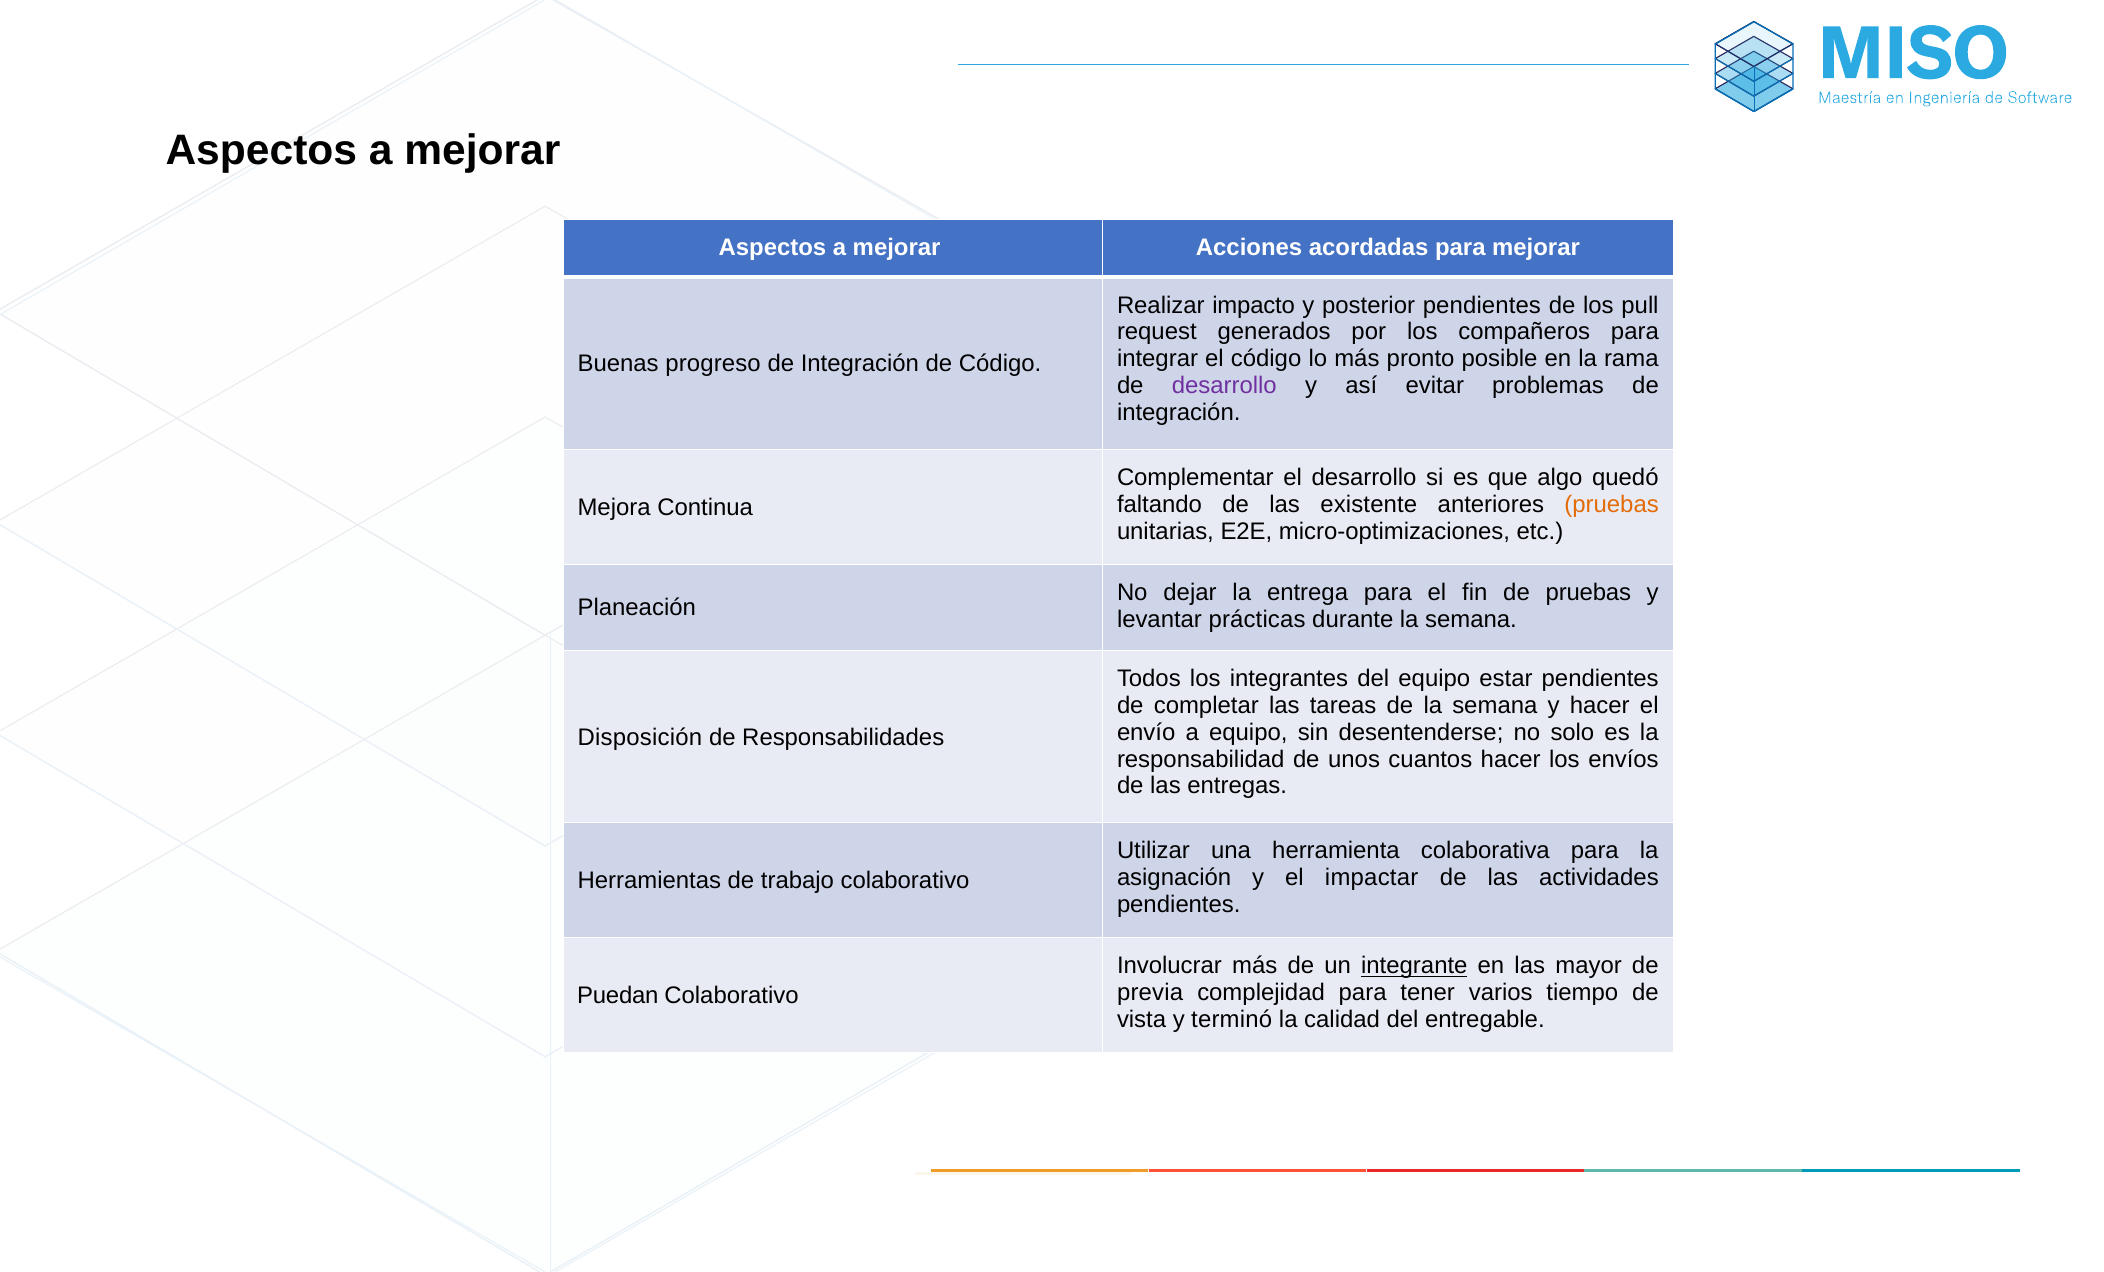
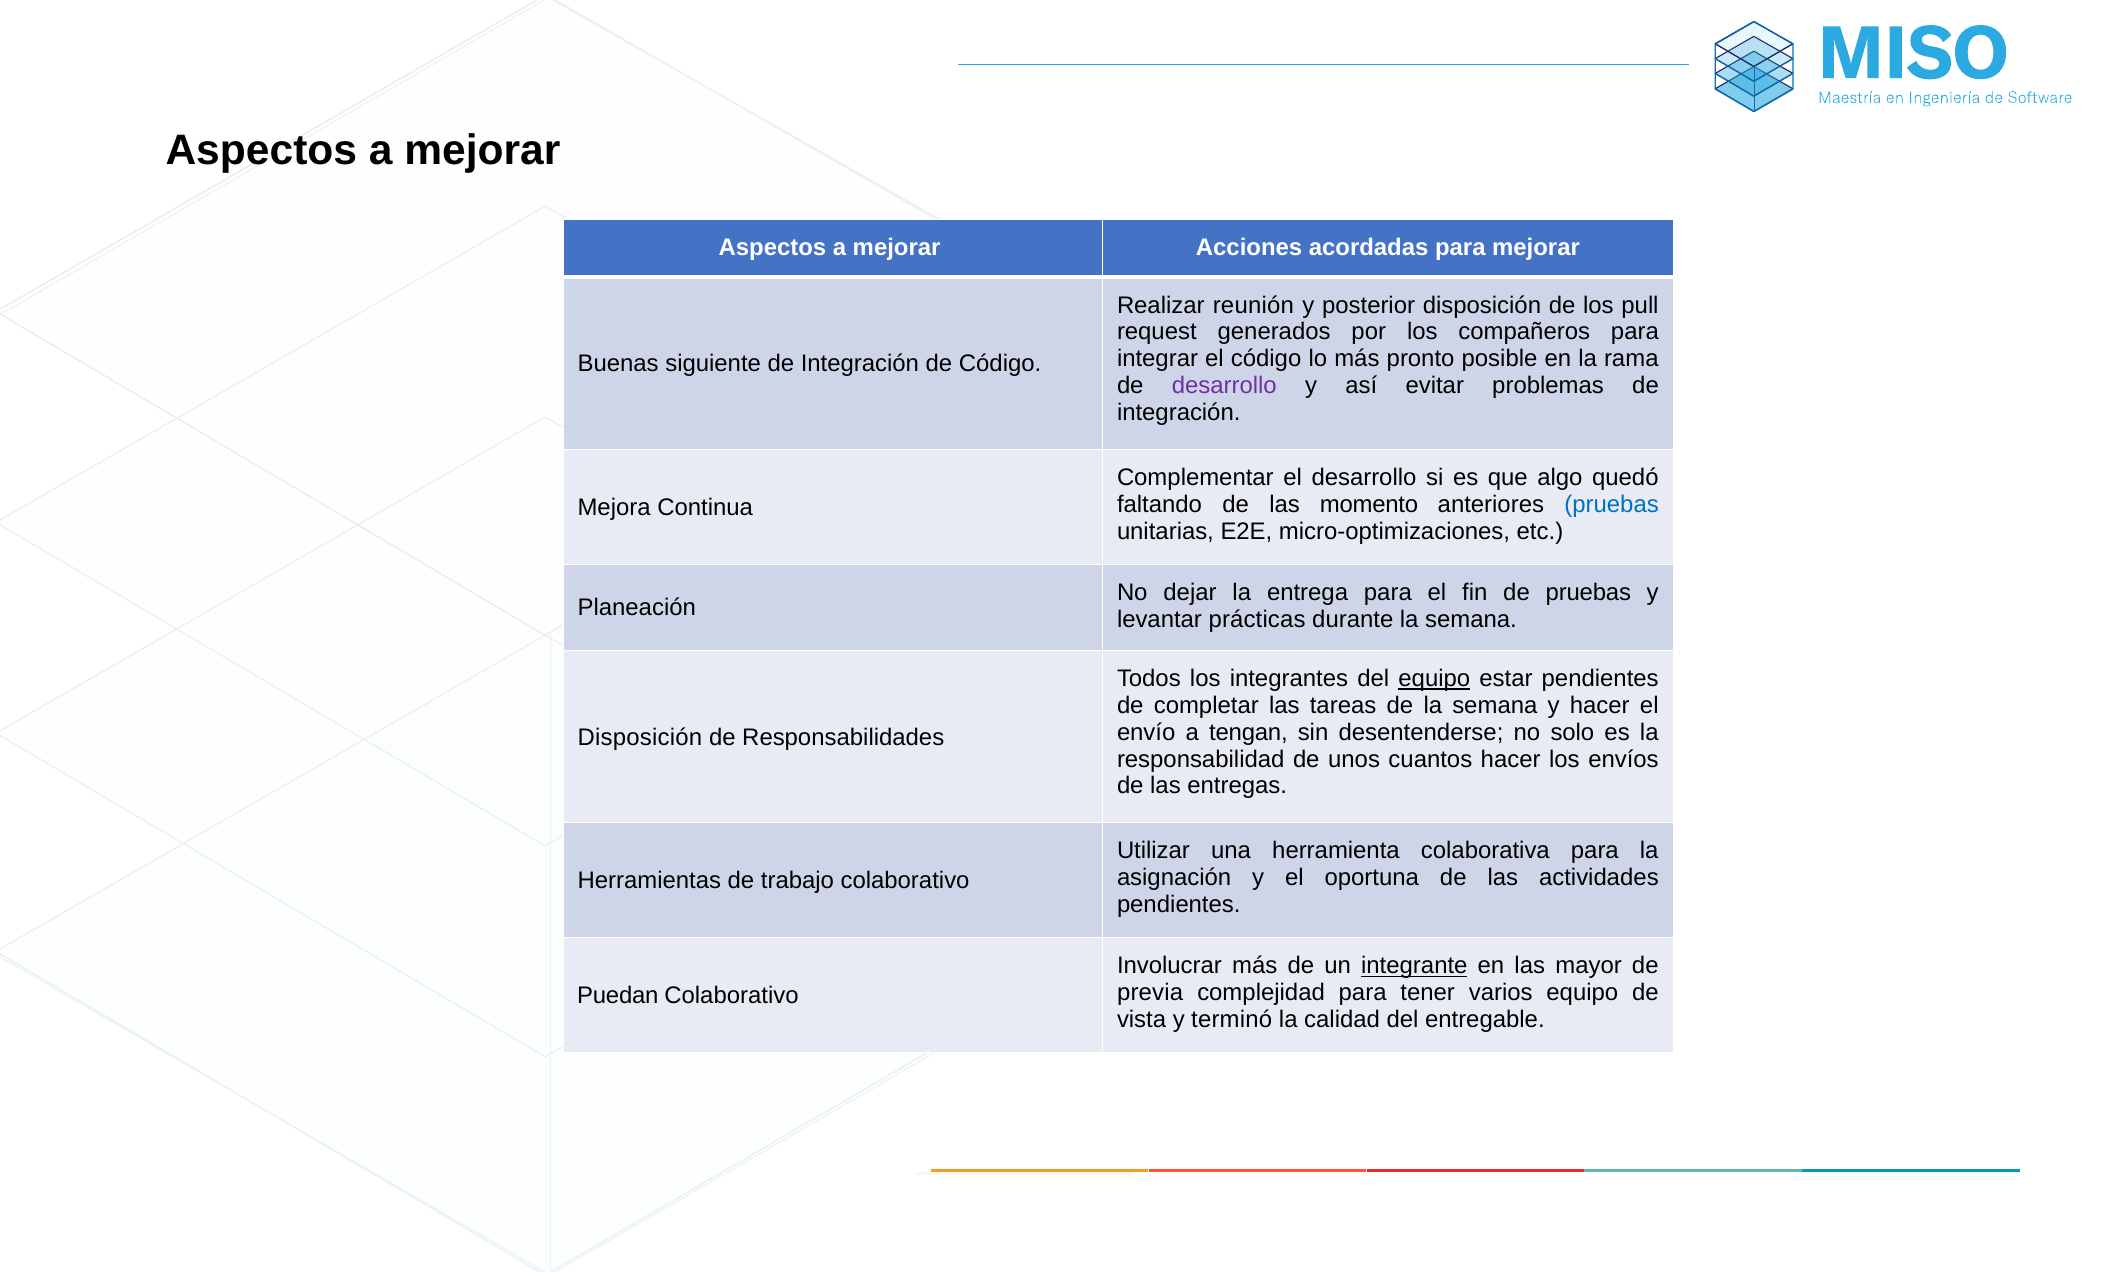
impacto: impacto -> reunión (1253, 305)
posterior pendientes: pendientes -> disposición (1482, 305)
progreso: progreso -> siguiente (713, 363)
existente: existente -> momento (1369, 504)
pruebas colour: orange -> blue (1612, 504)
equipo underline: none -> present (1434, 678)
a equipo: equipo -> tengan (1248, 732)
impactar: impactar -> oportuna (1372, 877)
varios tiempo: tiempo -> equipo (1582, 992)
